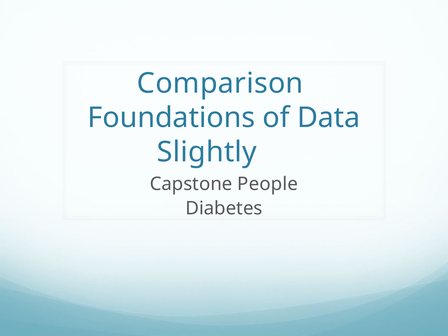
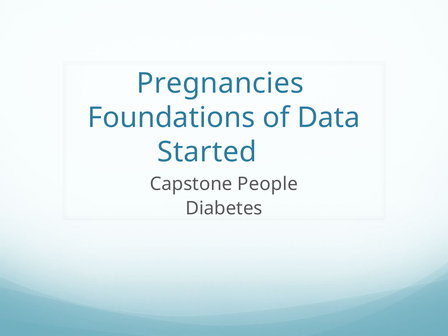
Comparison: Comparison -> Pregnancies (220, 83)
Slightly: Slightly -> Started (207, 152)
